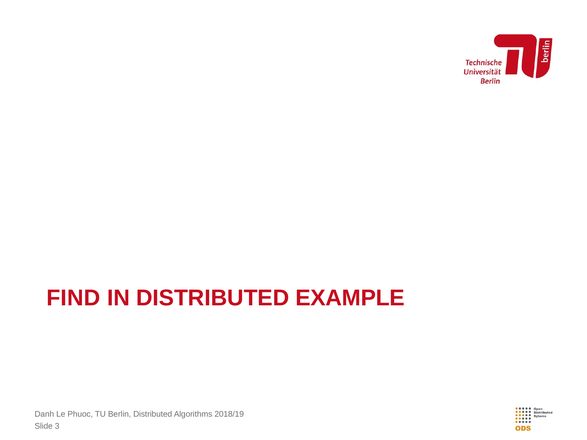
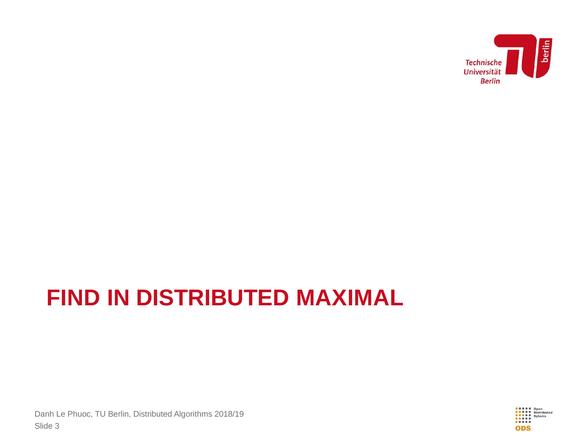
EXAMPLE: EXAMPLE -> MAXIMAL (350, 298)
